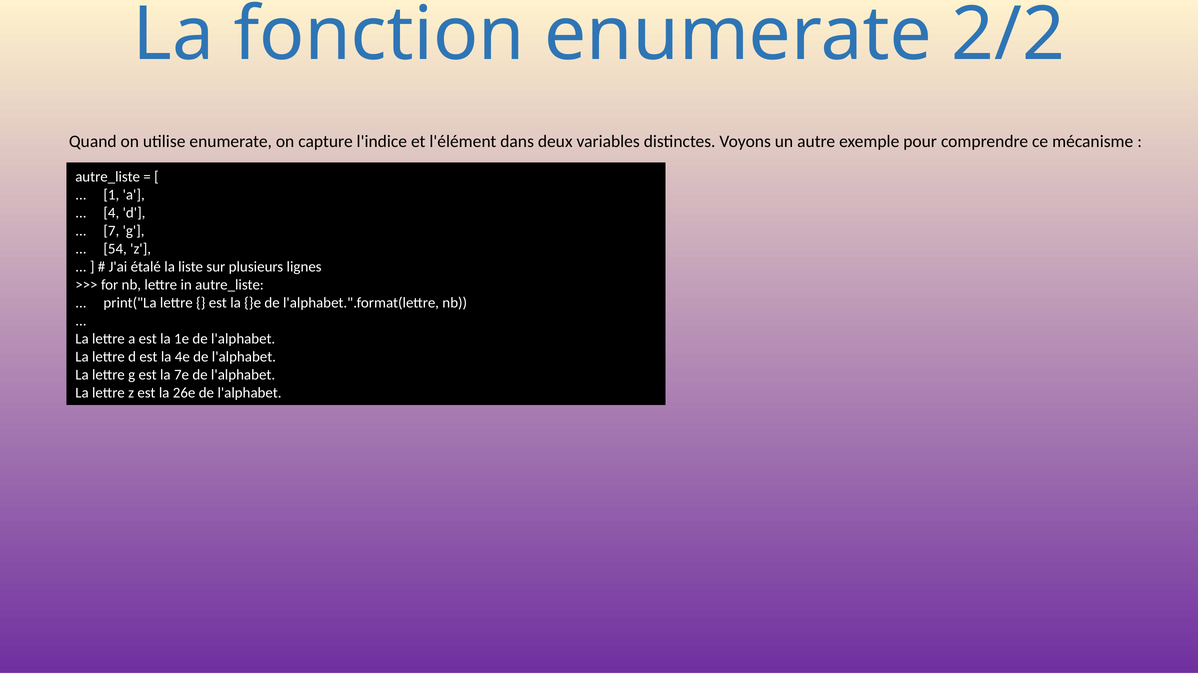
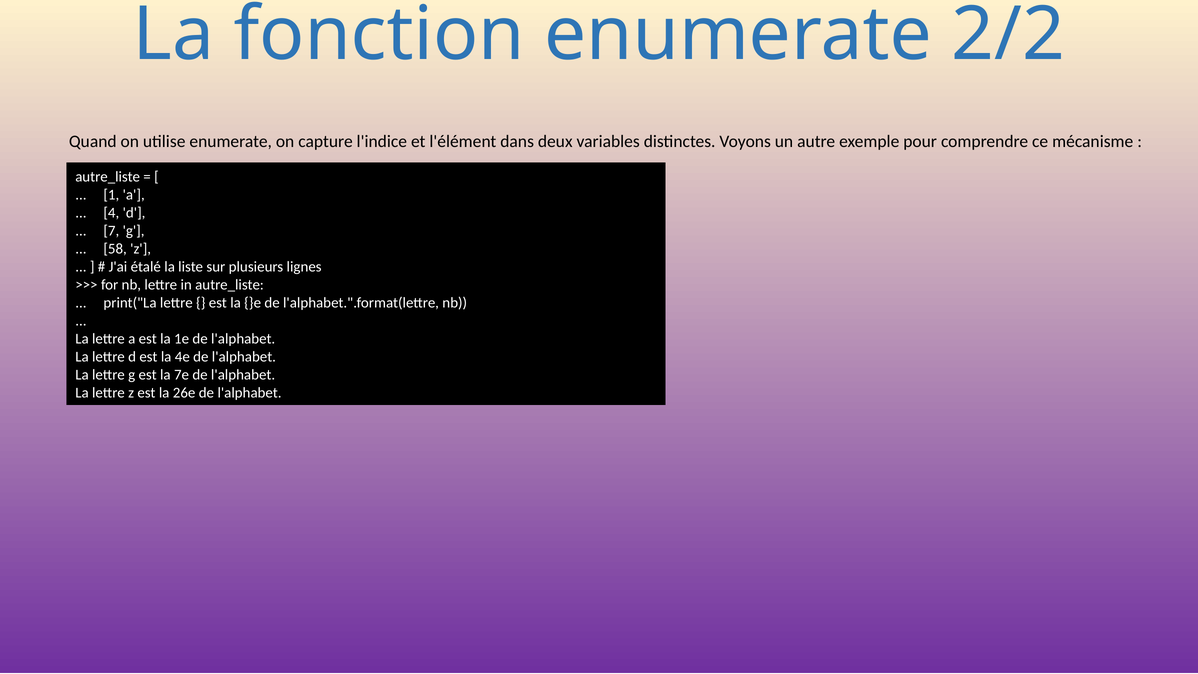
54: 54 -> 58 (115, 249)
